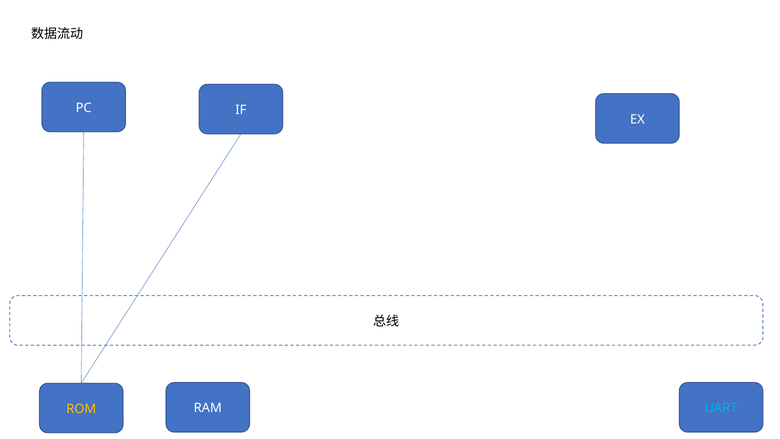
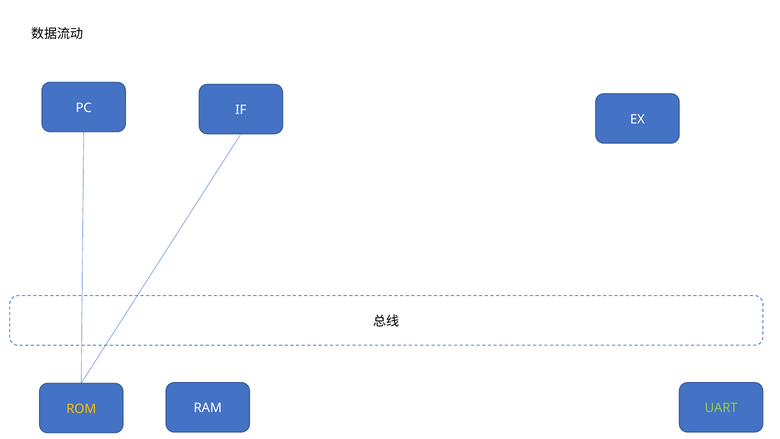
UART colour: light blue -> light green (721, 408)
